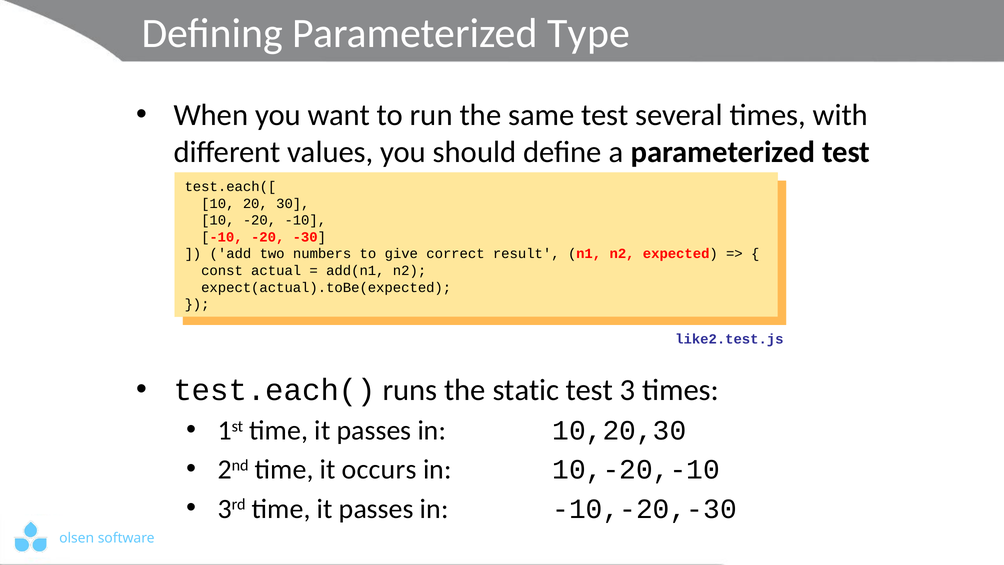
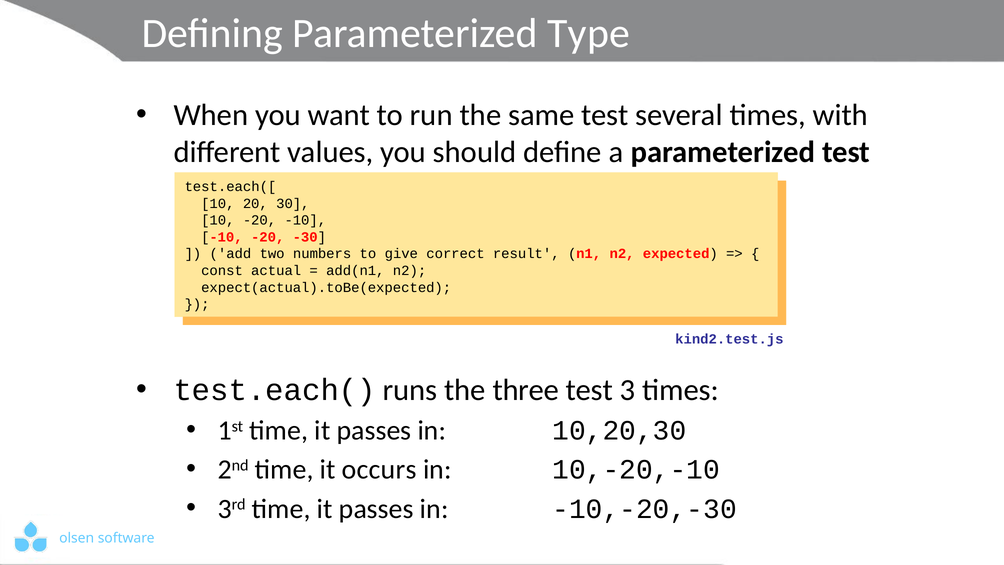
like2.test.js: like2.test.js -> kind2.test.js (729, 339)
static: static -> three (526, 390)
